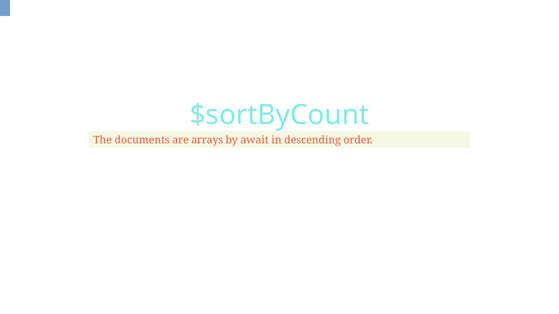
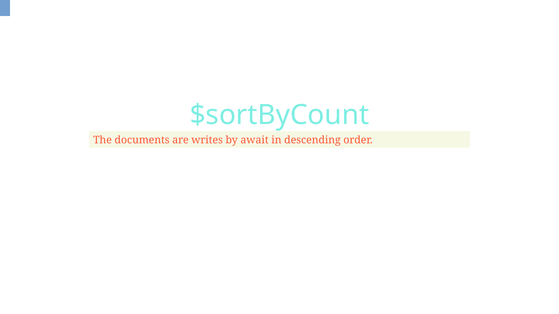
arrays: arrays -> writes (207, 140)
